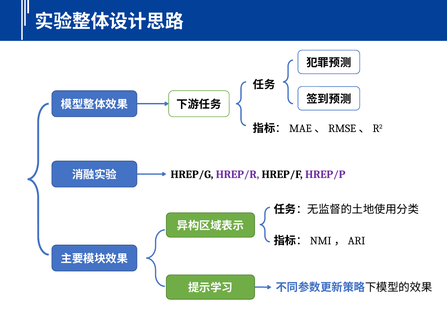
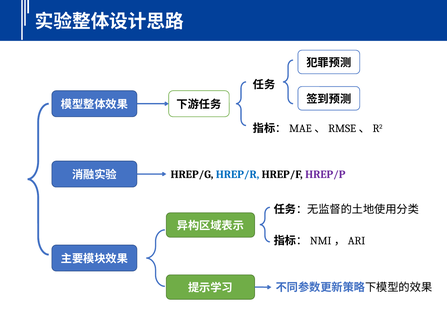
HREP/R colour: purple -> blue (238, 175)
